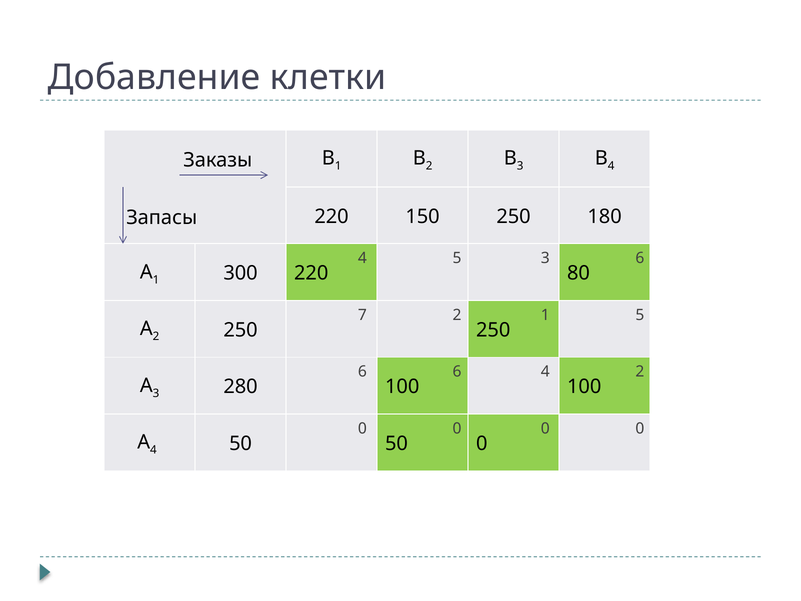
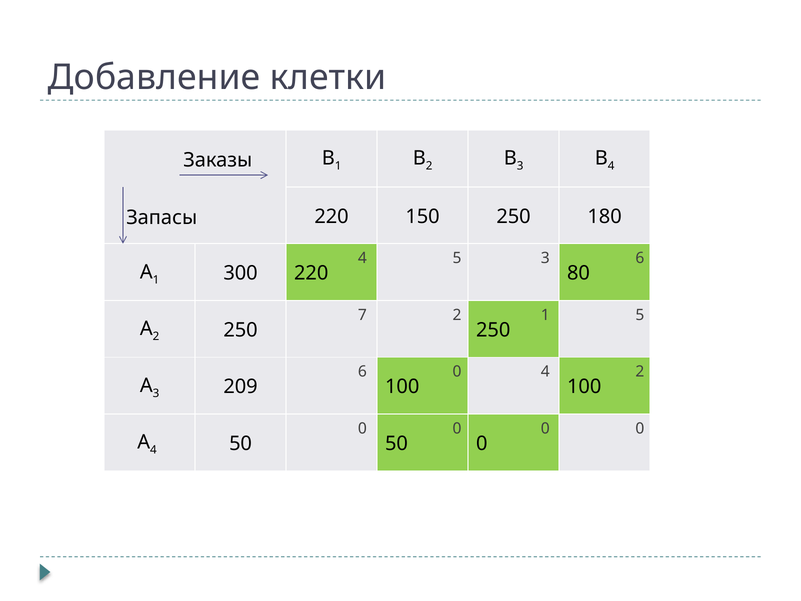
6 6: 6 -> 0 (457, 372)
280: 280 -> 209 (241, 387)
